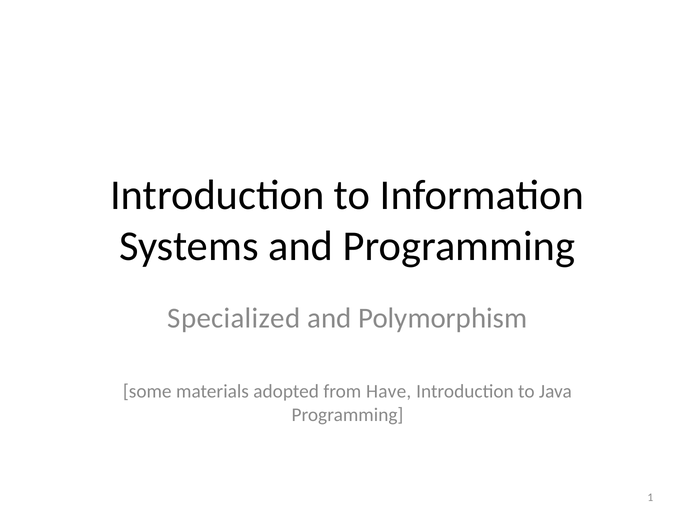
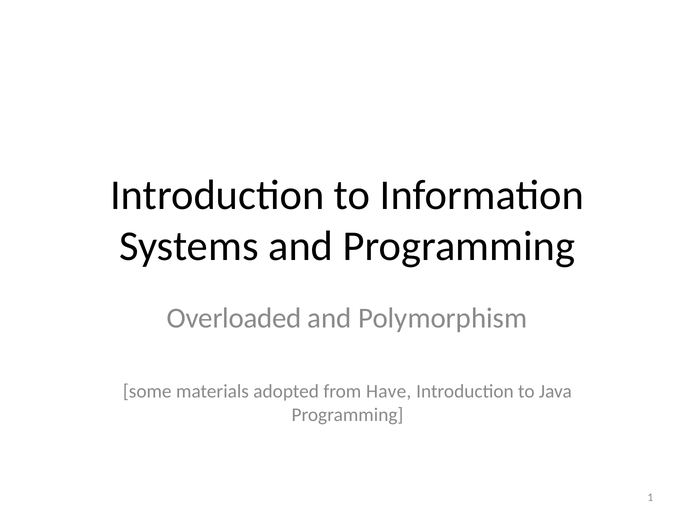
Specialized: Specialized -> Overloaded (234, 318)
